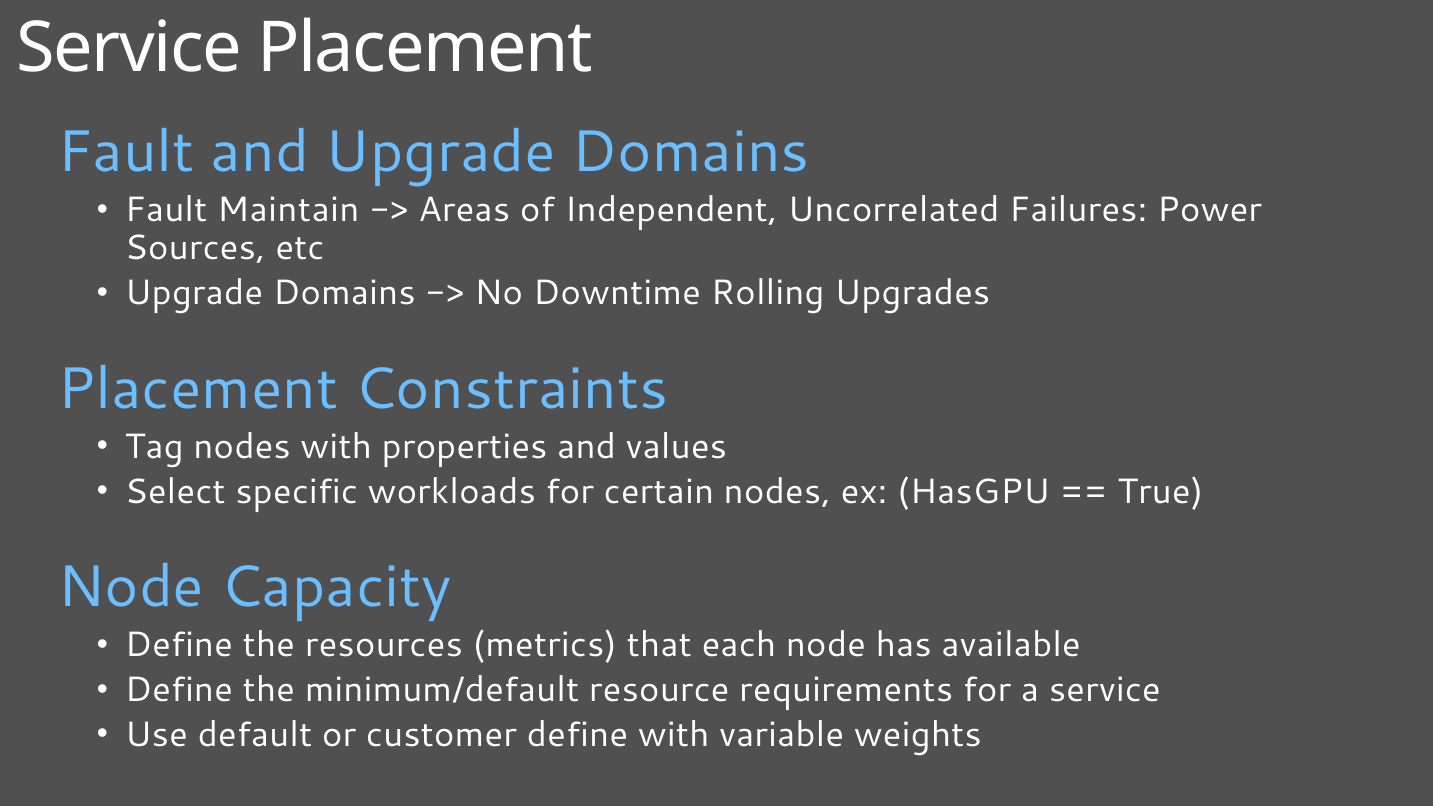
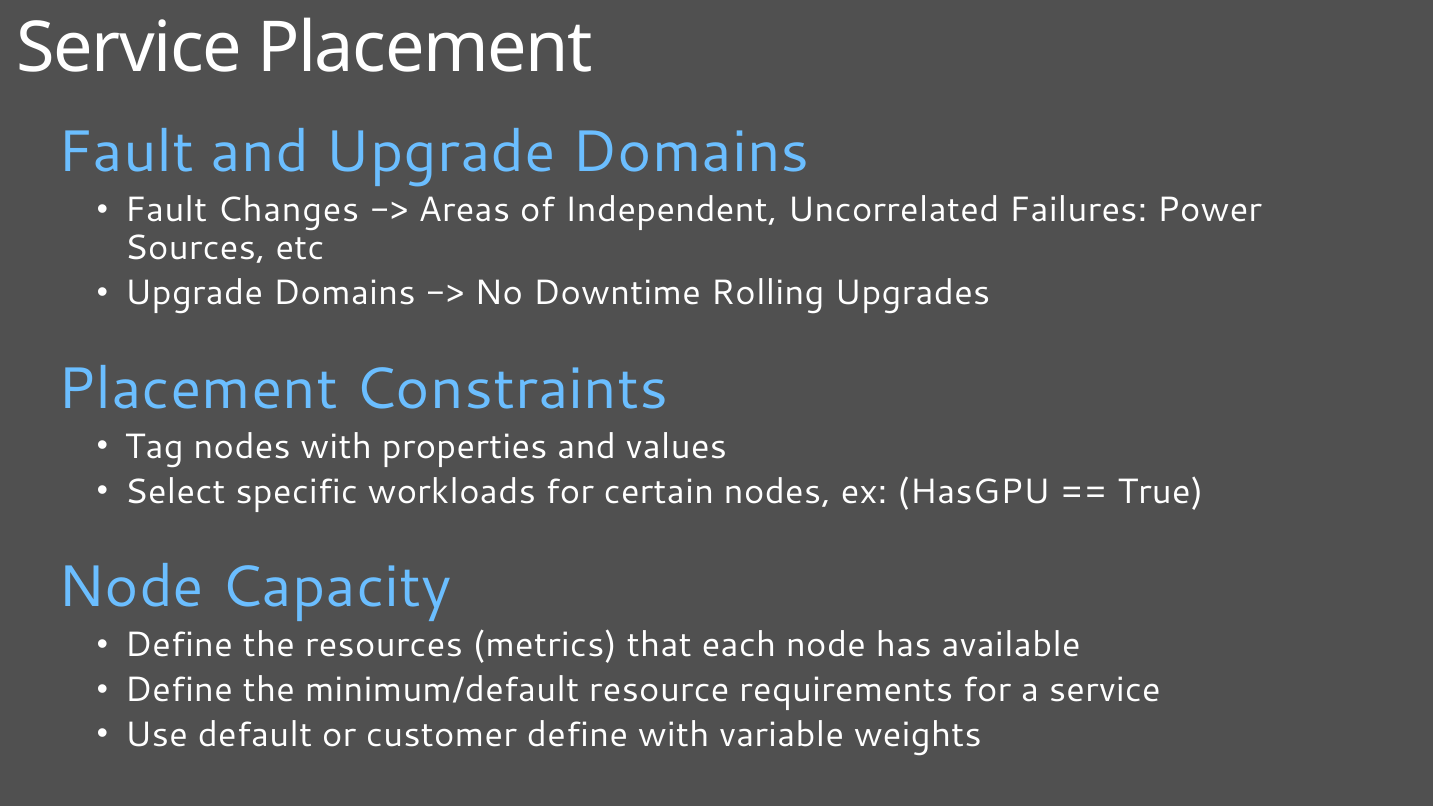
Maintain: Maintain -> Changes (288, 210)
